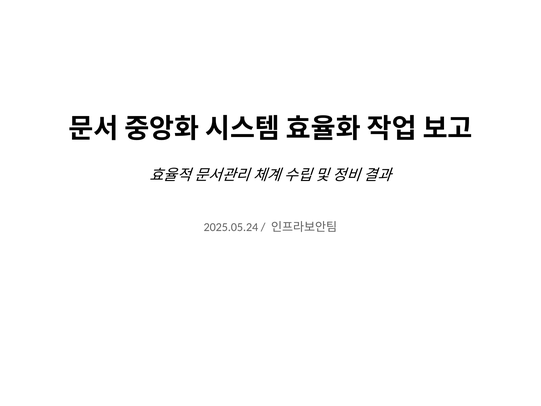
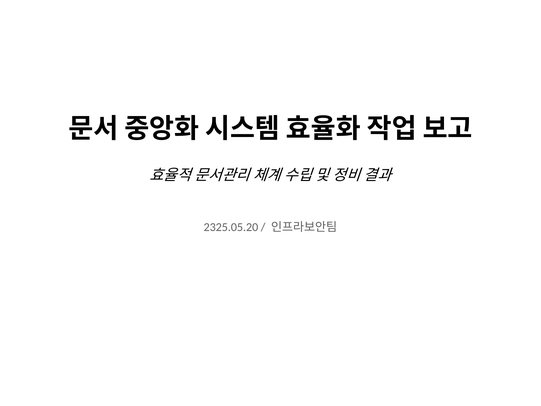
2025.05.24: 2025.05.24 -> 2325.05.20 (231, 227)
